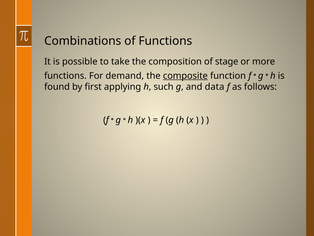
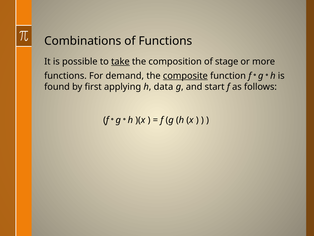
take underline: none -> present (120, 61)
such: such -> data (163, 87)
data: data -> start (215, 87)
